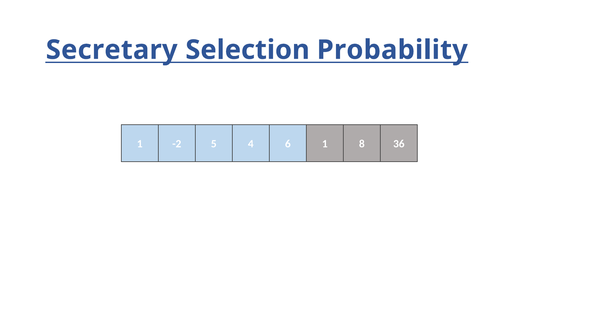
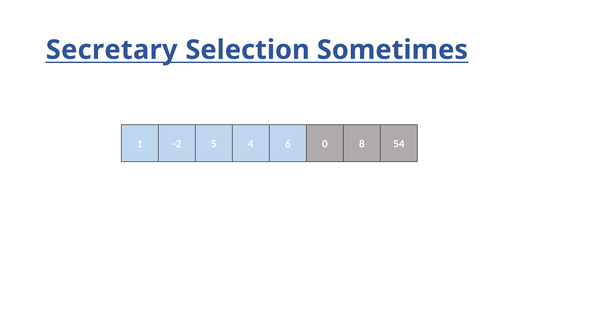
Probability: Probability -> Sometimes (392, 50)
6 1: 1 -> 0 (325, 144)
36: 36 -> 54 (399, 144)
